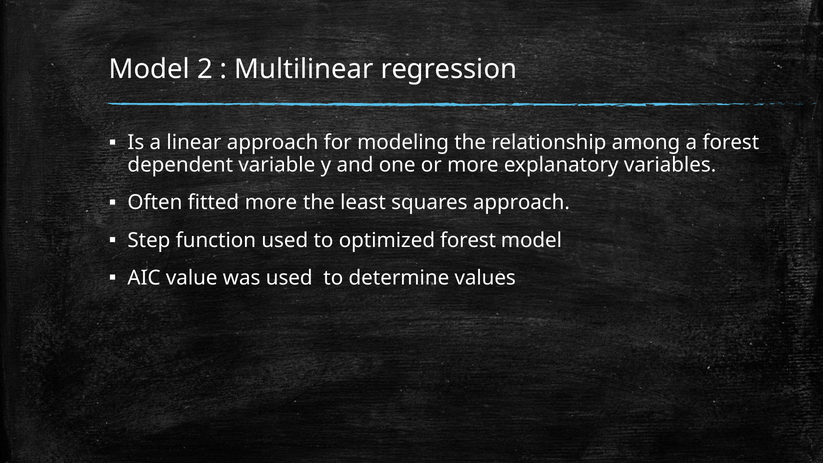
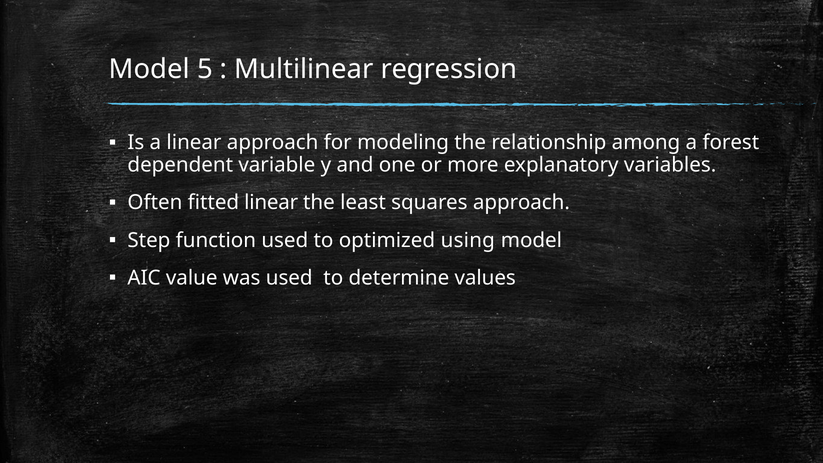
2: 2 -> 5 (205, 69)
fitted more: more -> linear (271, 203)
optimized forest: forest -> using (468, 240)
